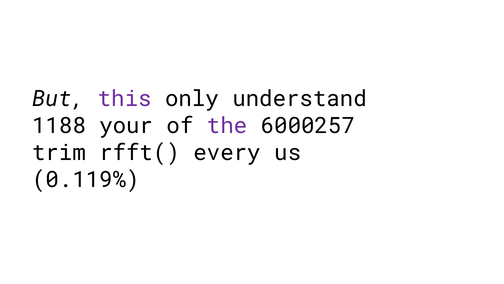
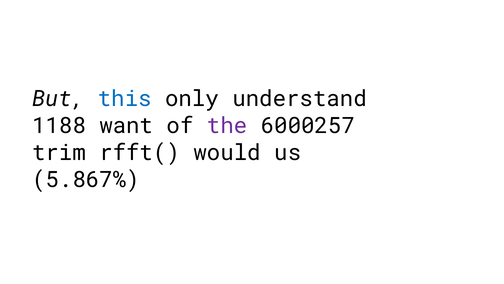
this colour: purple -> blue (125, 99)
your: your -> want (126, 126)
every: every -> would (227, 153)
0.119%: 0.119% -> 5.867% (86, 179)
